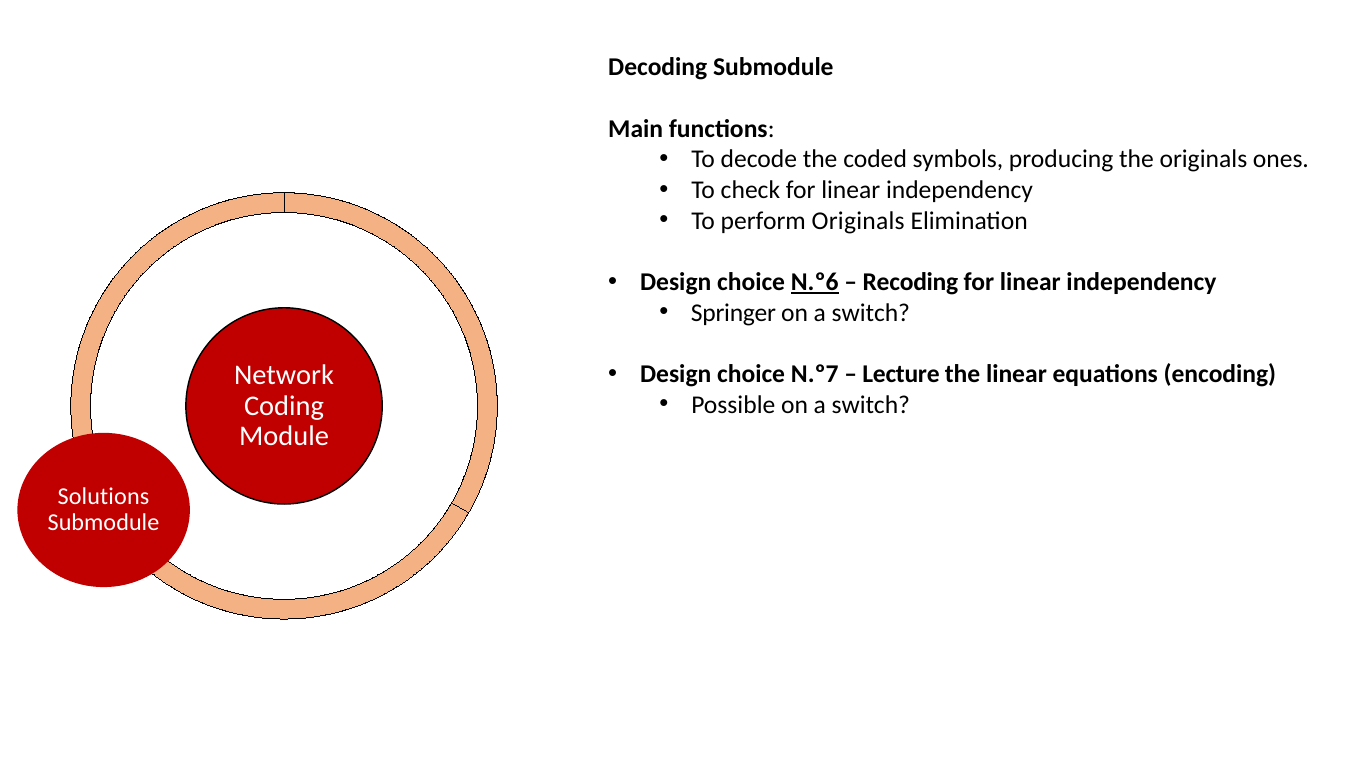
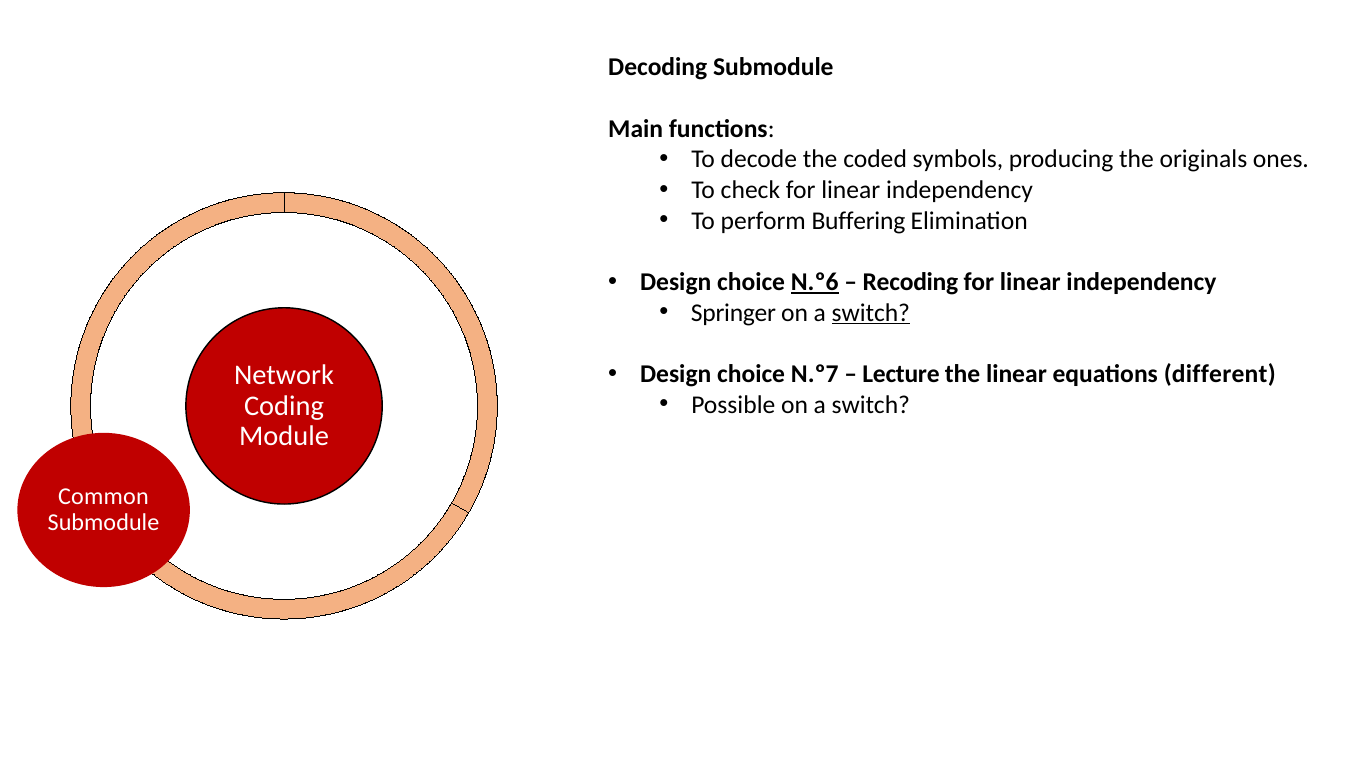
perform Originals: Originals -> Buffering (858, 221)
switch underline: none -> present (871, 313)
encoding: encoding -> different (1220, 374)
Solutions: Solutions -> Common (103, 497)
